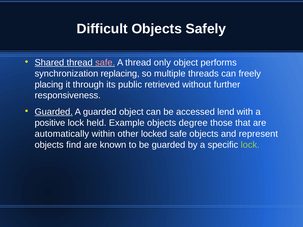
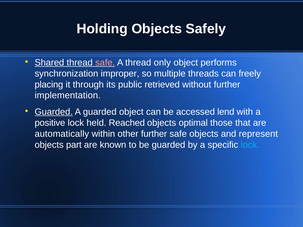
Difficult: Difficult -> Holding (102, 29)
replacing: replacing -> improper (120, 74)
responsiveness: responsiveness -> implementation (68, 96)
Example: Example -> Reached (127, 123)
degree: degree -> optimal (193, 123)
other locked: locked -> further (154, 134)
find: find -> part (74, 145)
lock colour: light green -> light blue (250, 145)
